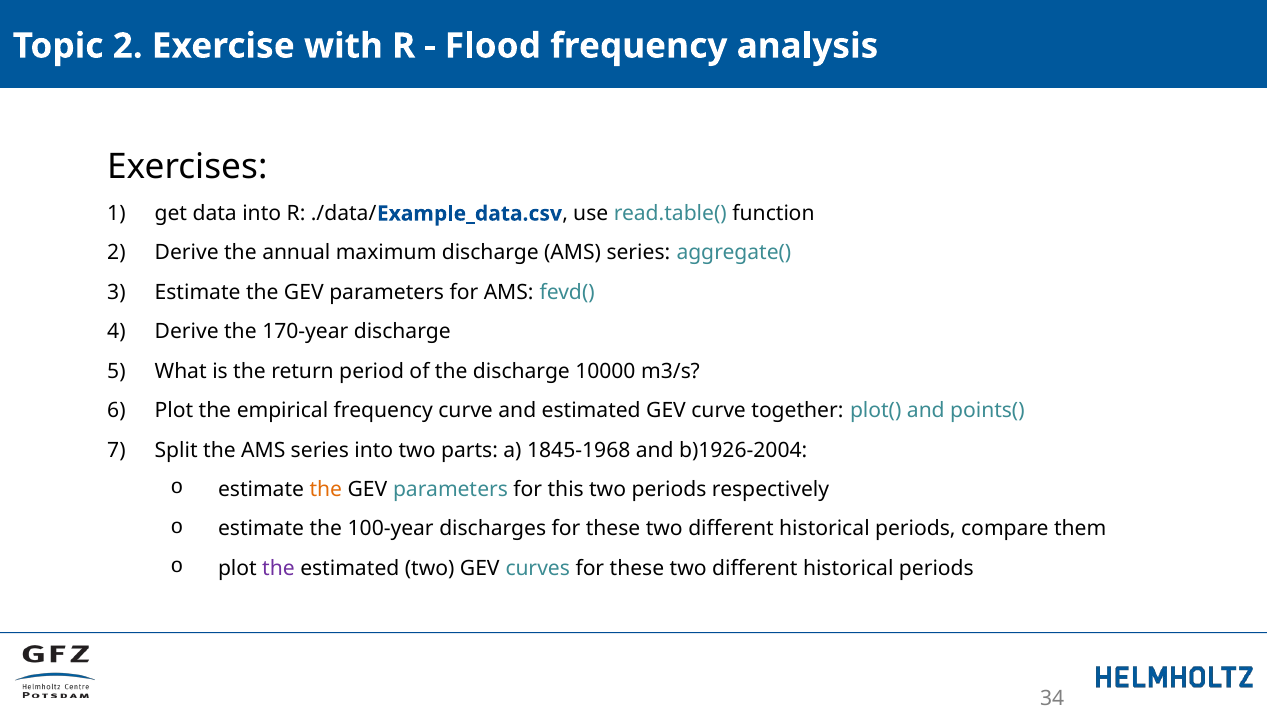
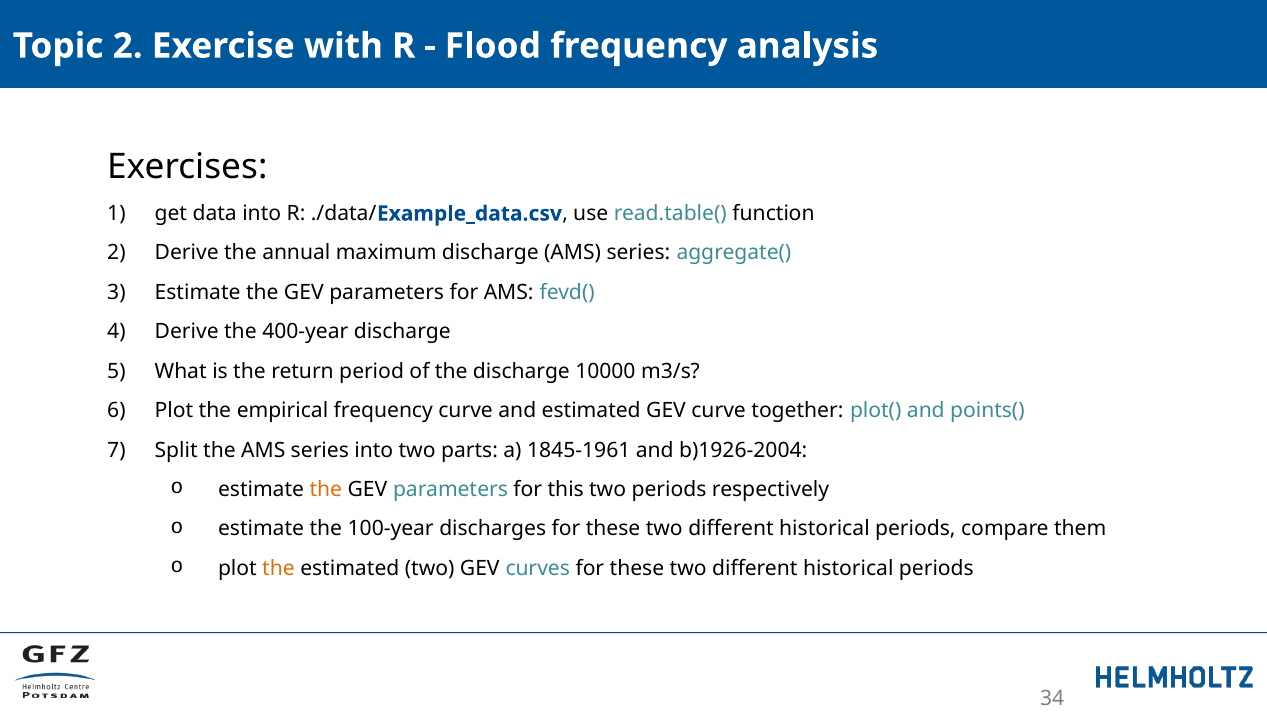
170-year: 170-year -> 400-year (305, 332)
1845-1968: 1845-1968 -> 1845-1961 (579, 450)
the colour: purple -> orange (278, 568)
